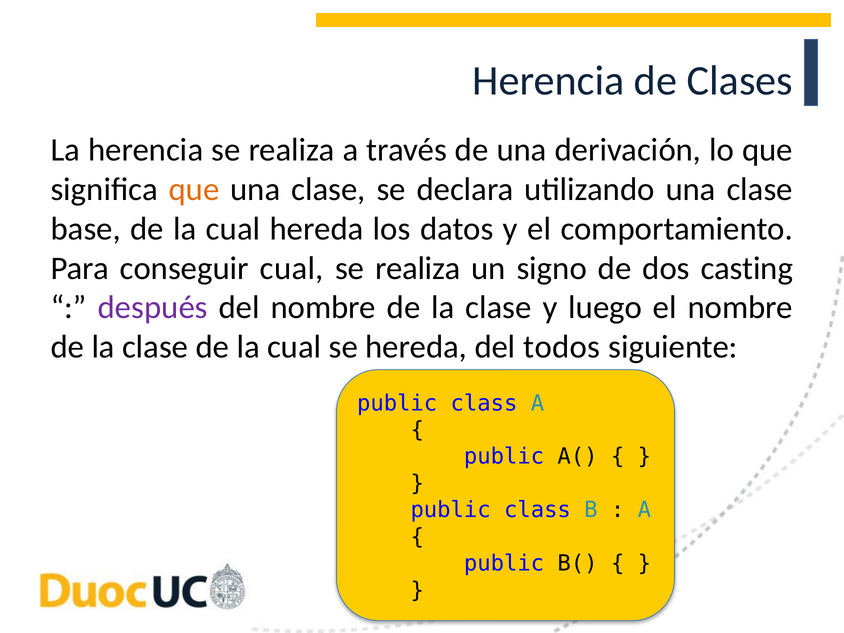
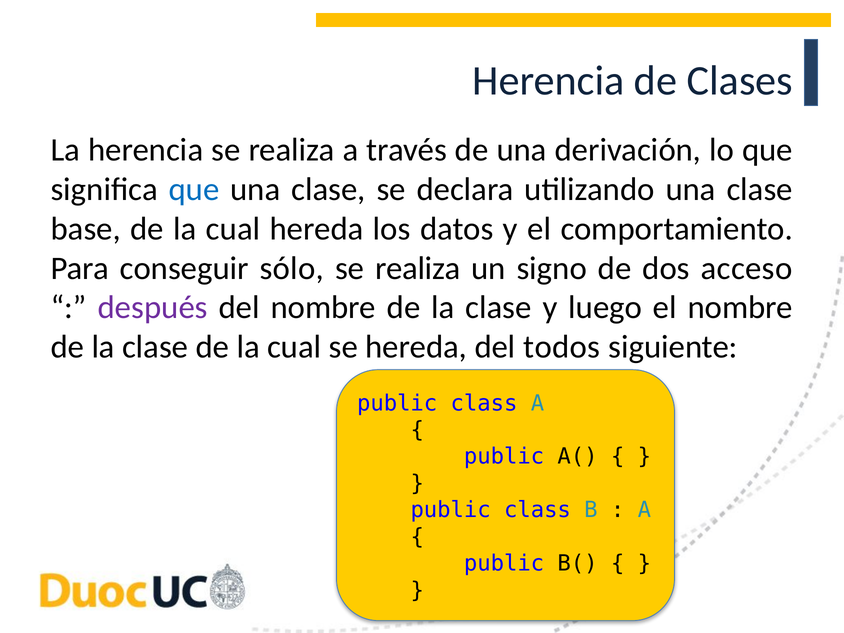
que colour: orange -> blue (194, 189)
conseguir cual: cual -> sólo (292, 268)
casting: casting -> acceso (747, 268)
